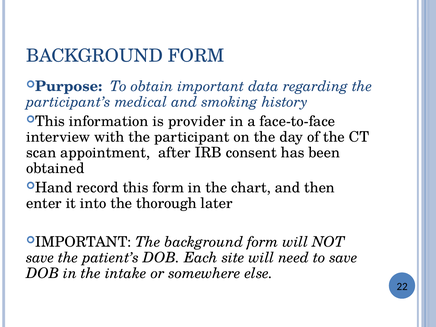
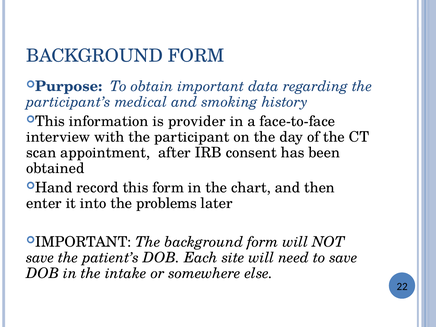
thorough: thorough -> problems (166, 203)
